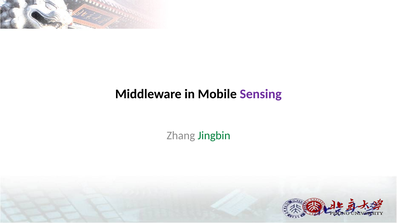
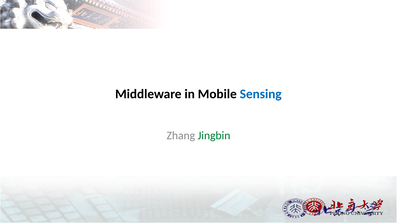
Sensing colour: purple -> blue (261, 94)
